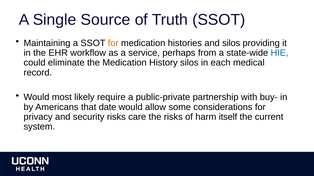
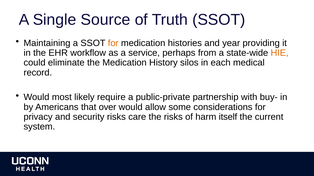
and silos: silos -> year (231, 43)
HIE colour: blue -> orange (280, 53)
date: date -> over (108, 107)
